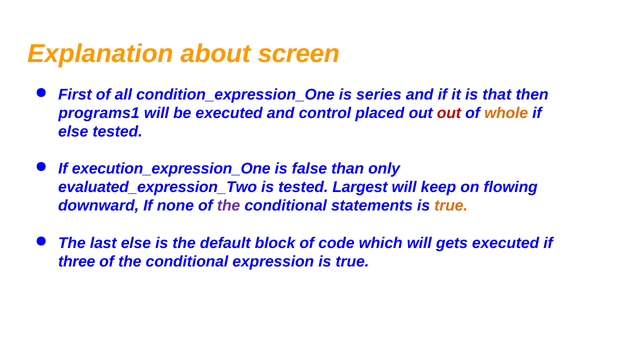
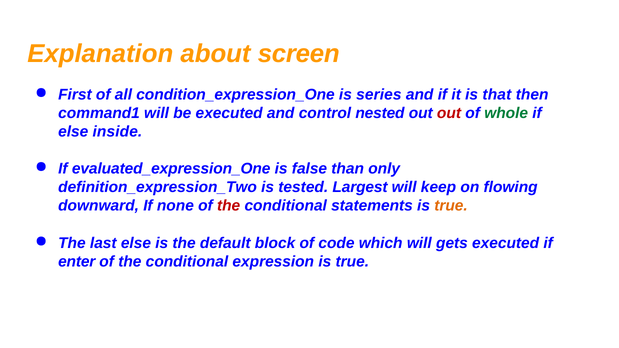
programs1: programs1 -> command1 (99, 113)
placed: placed -> nested (380, 113)
whole colour: orange -> green (506, 113)
else tested: tested -> inside (117, 132)
execution_expression_One: execution_expression_One -> evaluated_expression_One (171, 169)
evaluated_expression_Two: evaluated_expression_Two -> definition_expression_Two (158, 187)
the colour: purple -> red (229, 206)
three: three -> enter (77, 262)
